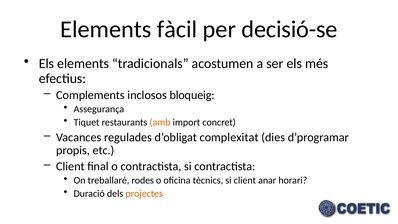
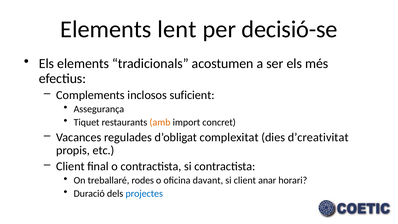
fàcil: fàcil -> lent (177, 29)
bloqueig: bloqueig -> suficient (192, 95)
d’programar: d’programar -> d’creativitat (318, 137)
tècnics: tècnics -> davant (208, 180)
projectes colour: orange -> blue (144, 193)
